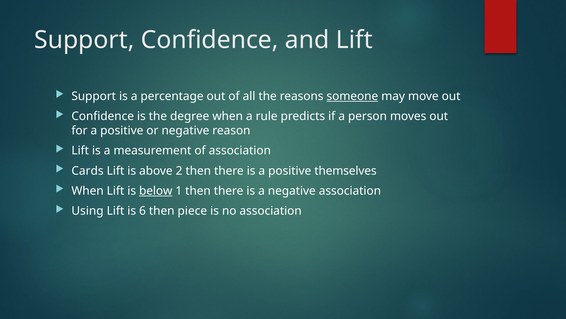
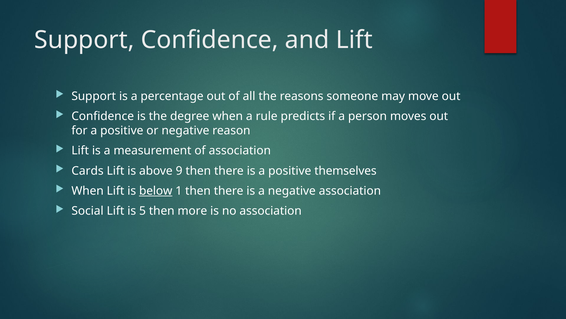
someone underline: present -> none (352, 96)
2: 2 -> 9 (179, 170)
Using: Using -> Social (88, 211)
6: 6 -> 5 (143, 211)
piece: piece -> more (192, 211)
